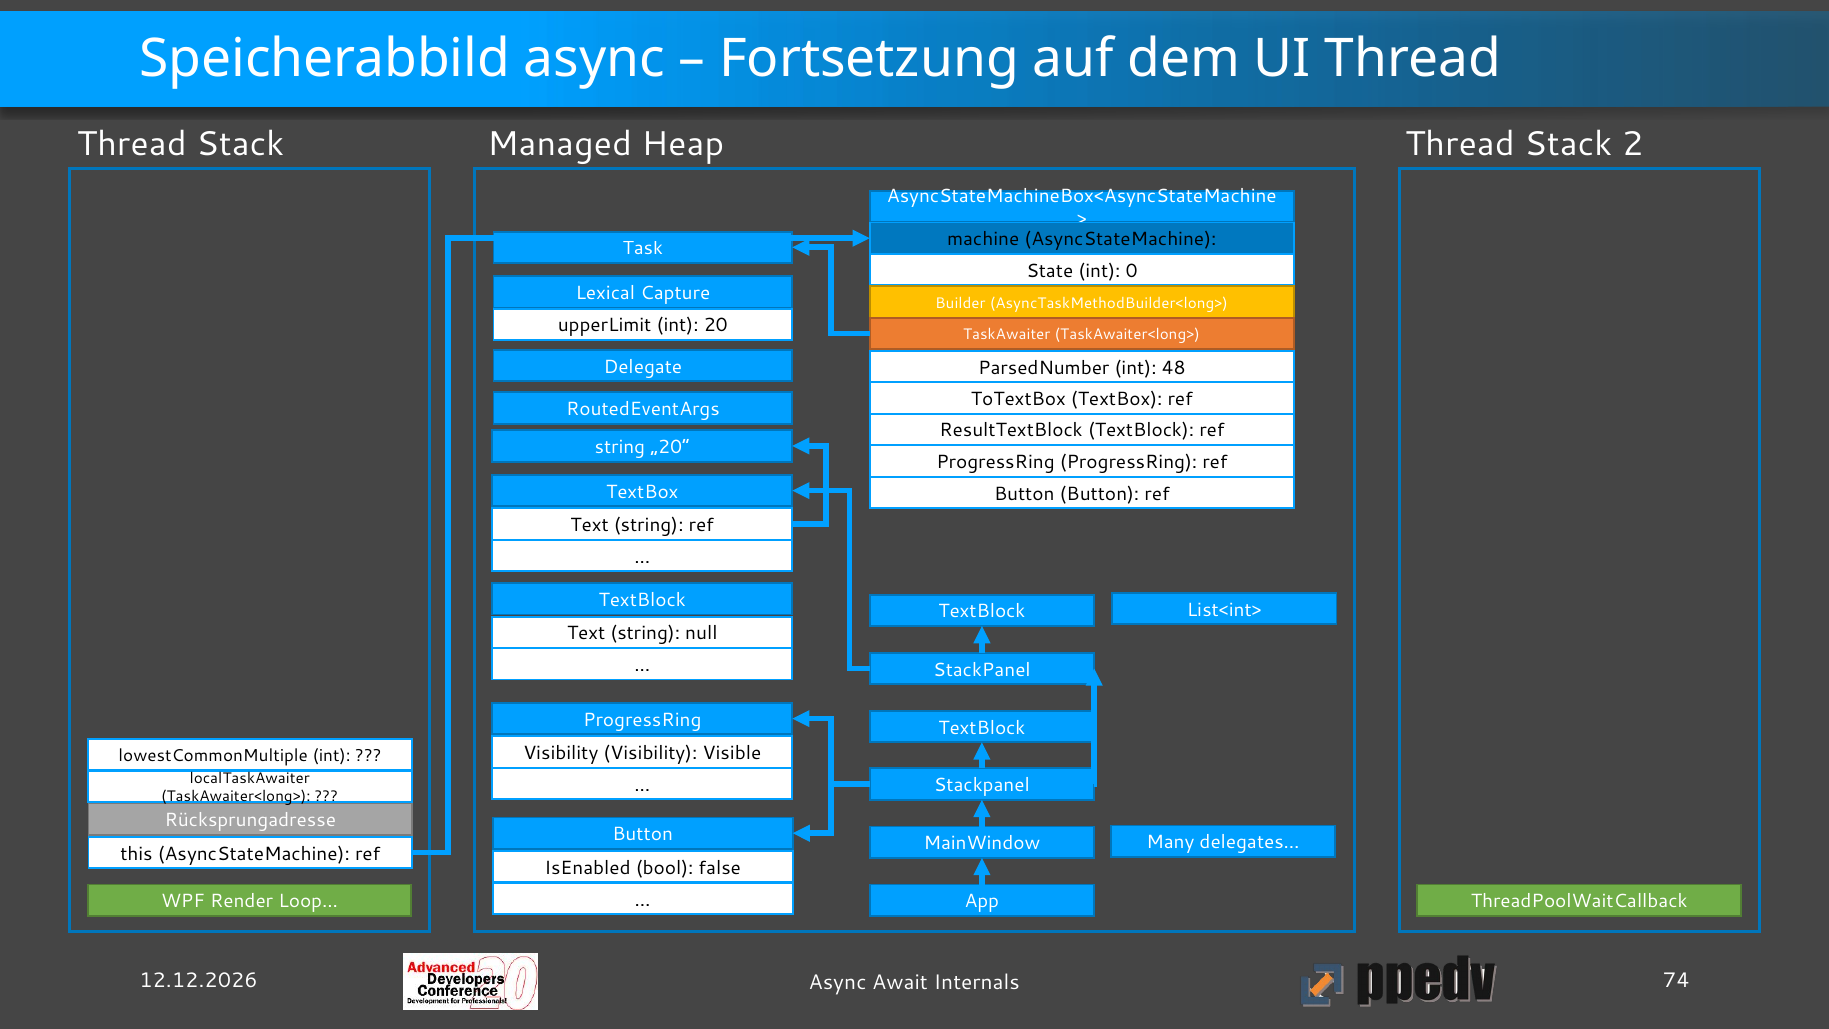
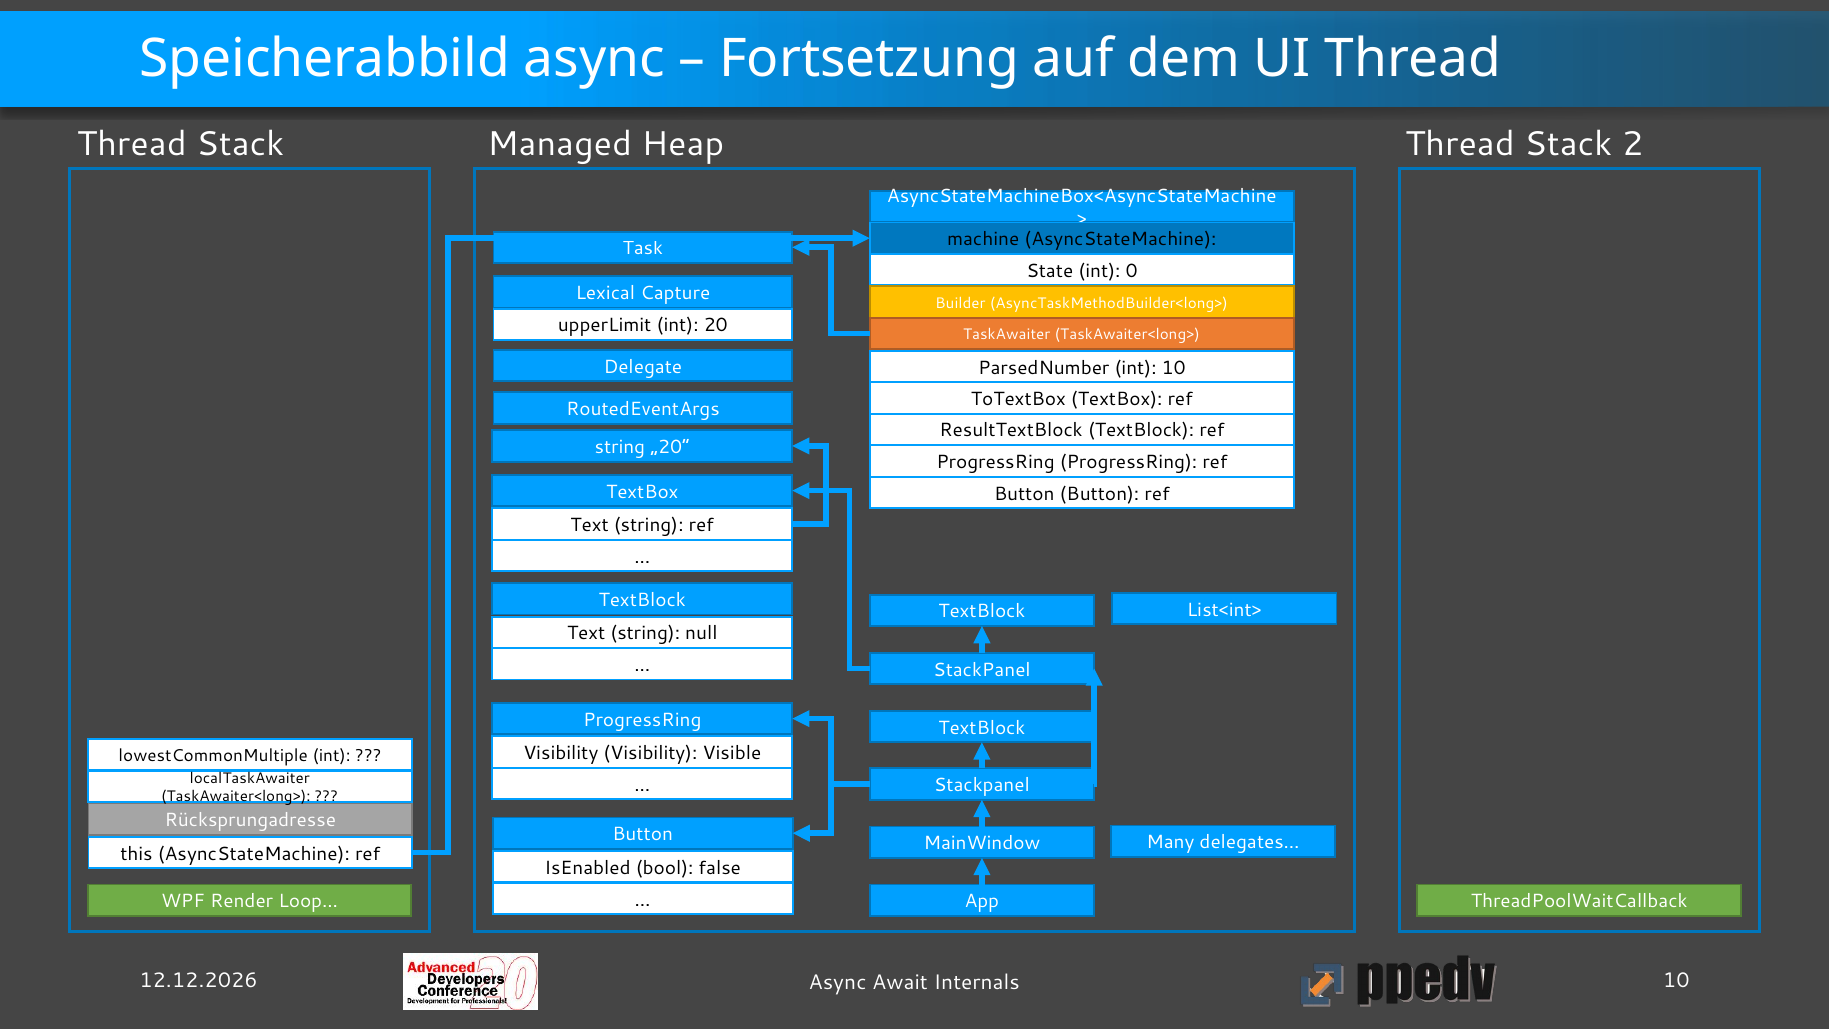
int 48: 48 -> 10 (1174, 368)
74: 74 -> 10 (1676, 980)
